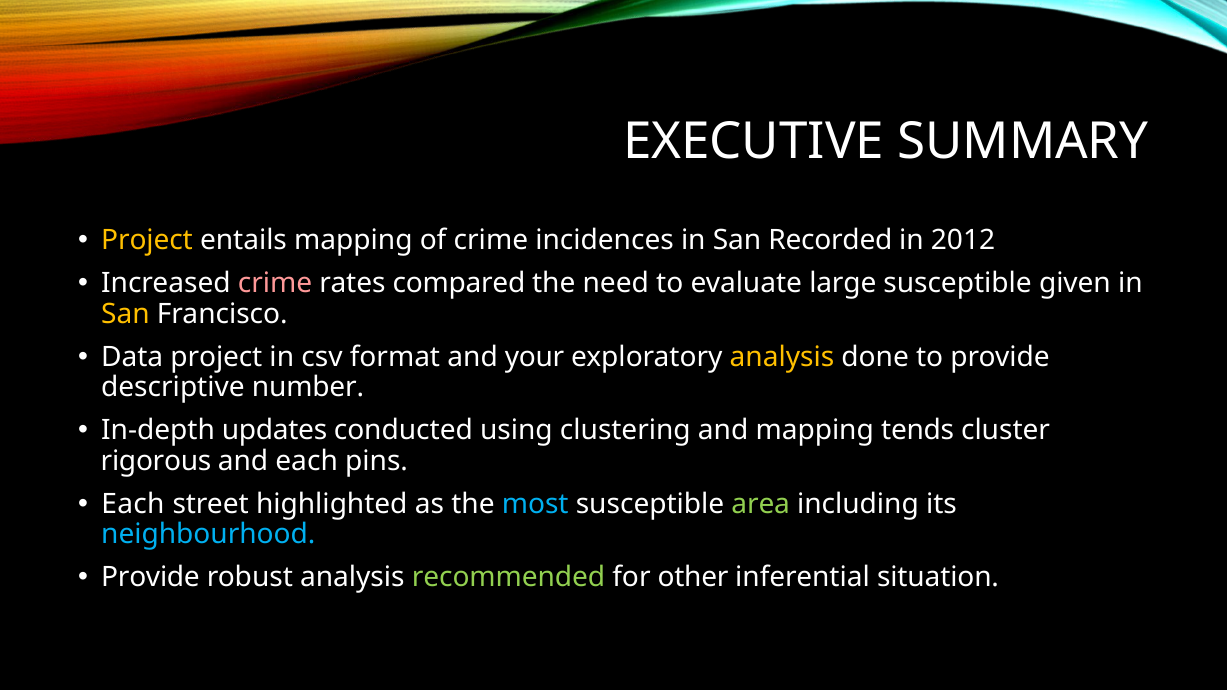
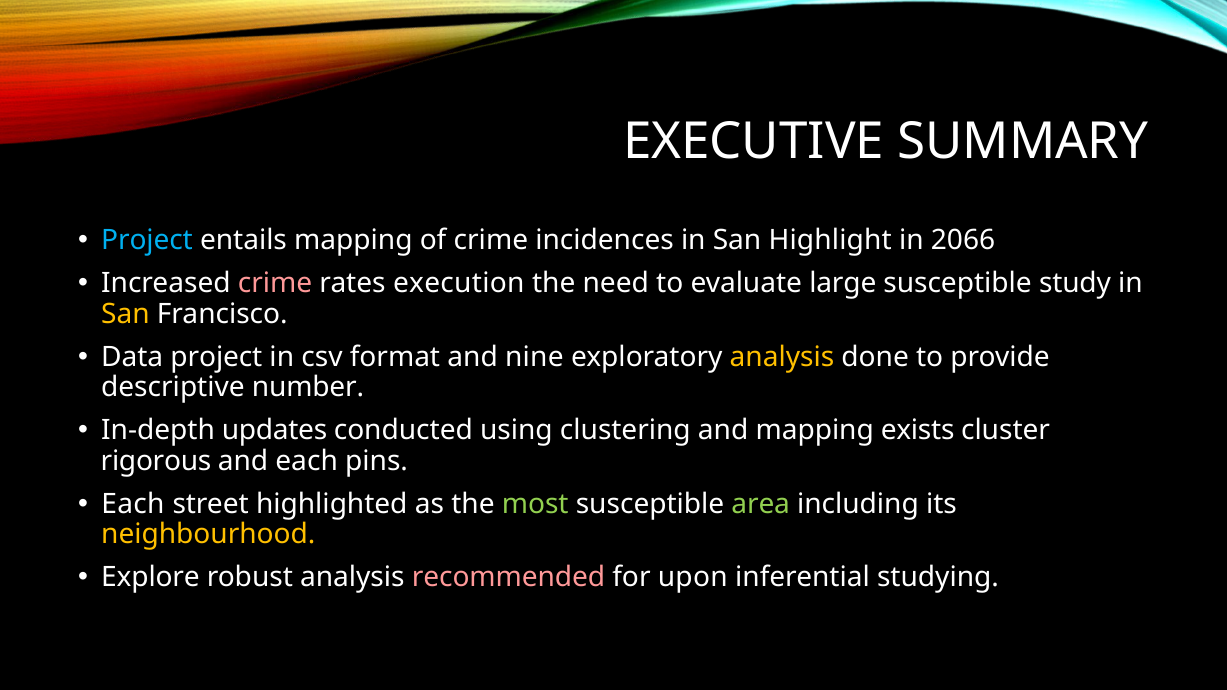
Project colour: yellow -> light blue (147, 240)
Recorded: Recorded -> Highlight (830, 240)
2012: 2012 -> 2066 (963, 240)
compared: compared -> execution (459, 284)
given: given -> study (1075, 284)
your: your -> nine (534, 357)
tends: tends -> exists (918, 431)
most colour: light blue -> light green (535, 504)
neighbourhood colour: light blue -> yellow (208, 534)
Provide: Provide -> Explore (150, 578)
recommended colour: light green -> pink (509, 578)
other: other -> upon (693, 578)
situation: situation -> studying (938, 578)
